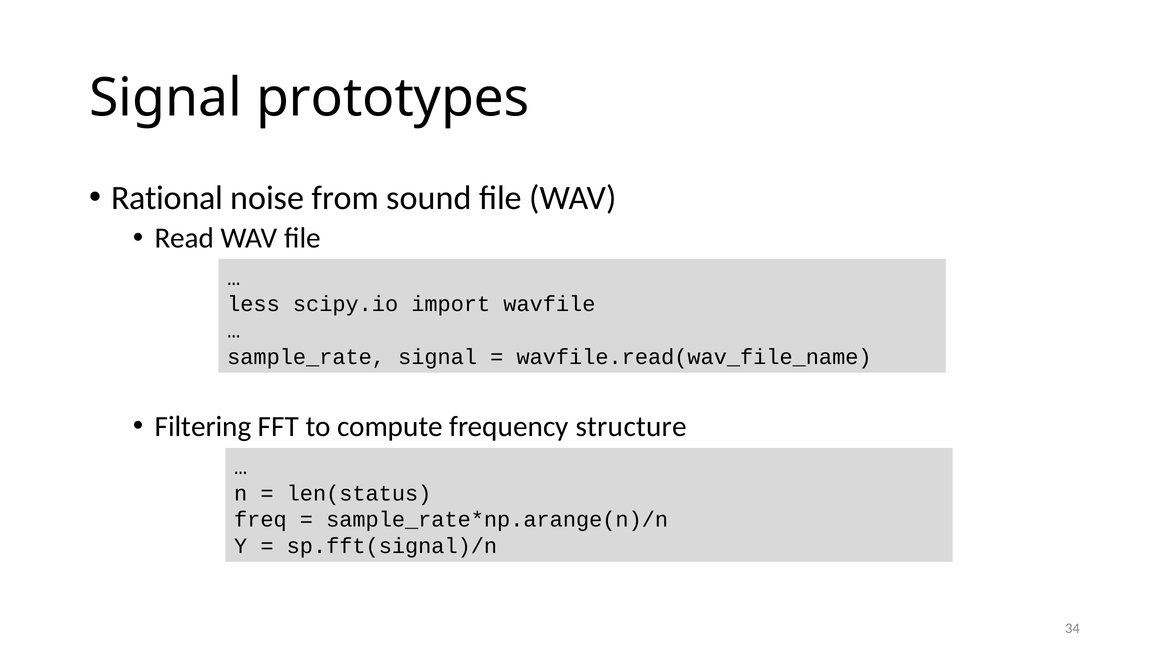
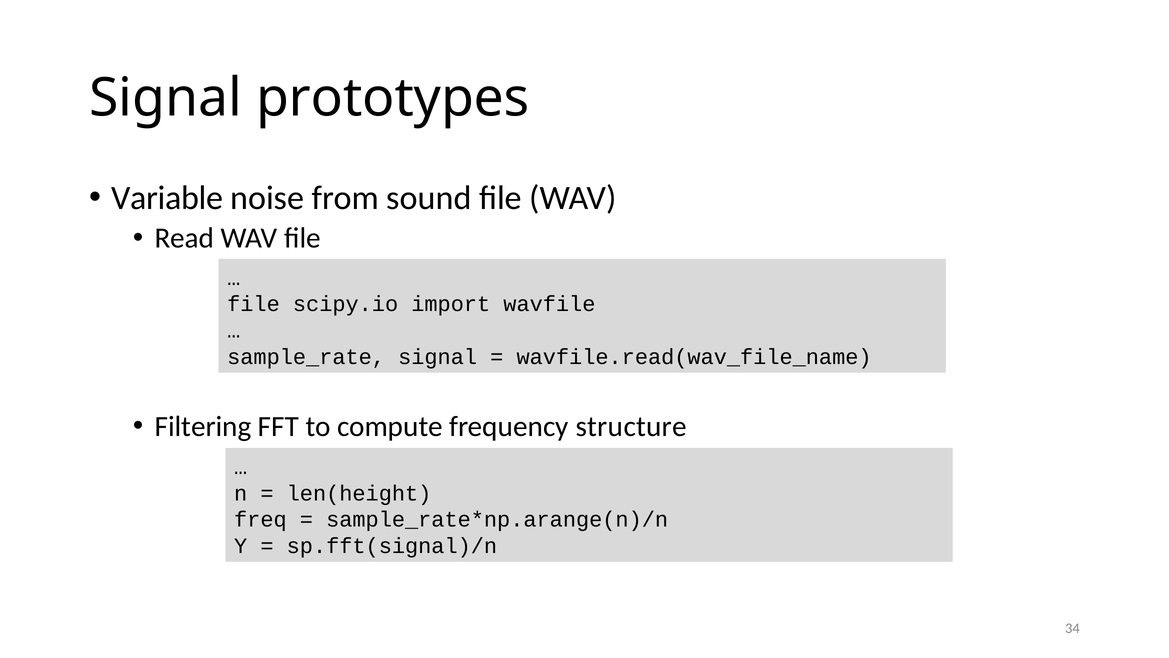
Rational: Rational -> Variable (167, 198)
less: less -> file (253, 304)
len(status: len(status -> len(height (359, 493)
